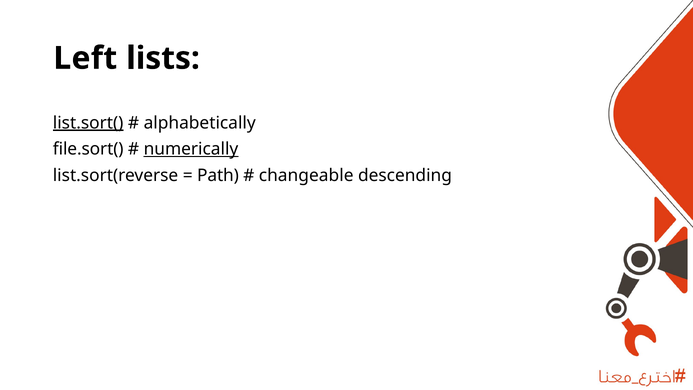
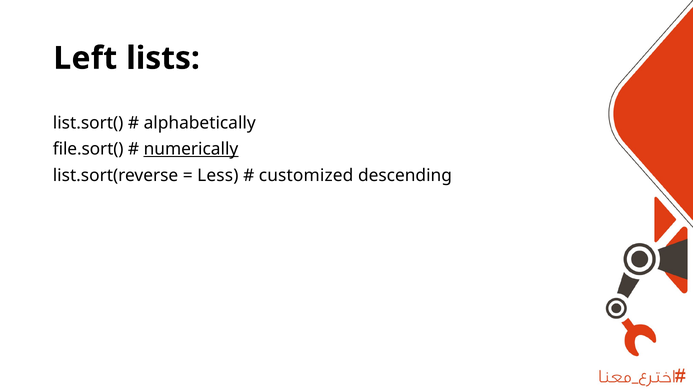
list.sort( underline: present -> none (88, 123)
Path: Path -> Less (218, 176)
changeable: changeable -> customized (306, 176)
